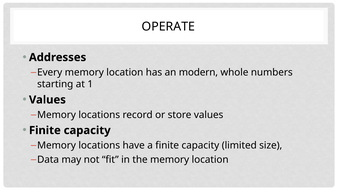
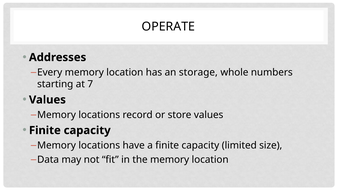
modern: modern -> storage (198, 72)
1: 1 -> 7 (90, 84)
